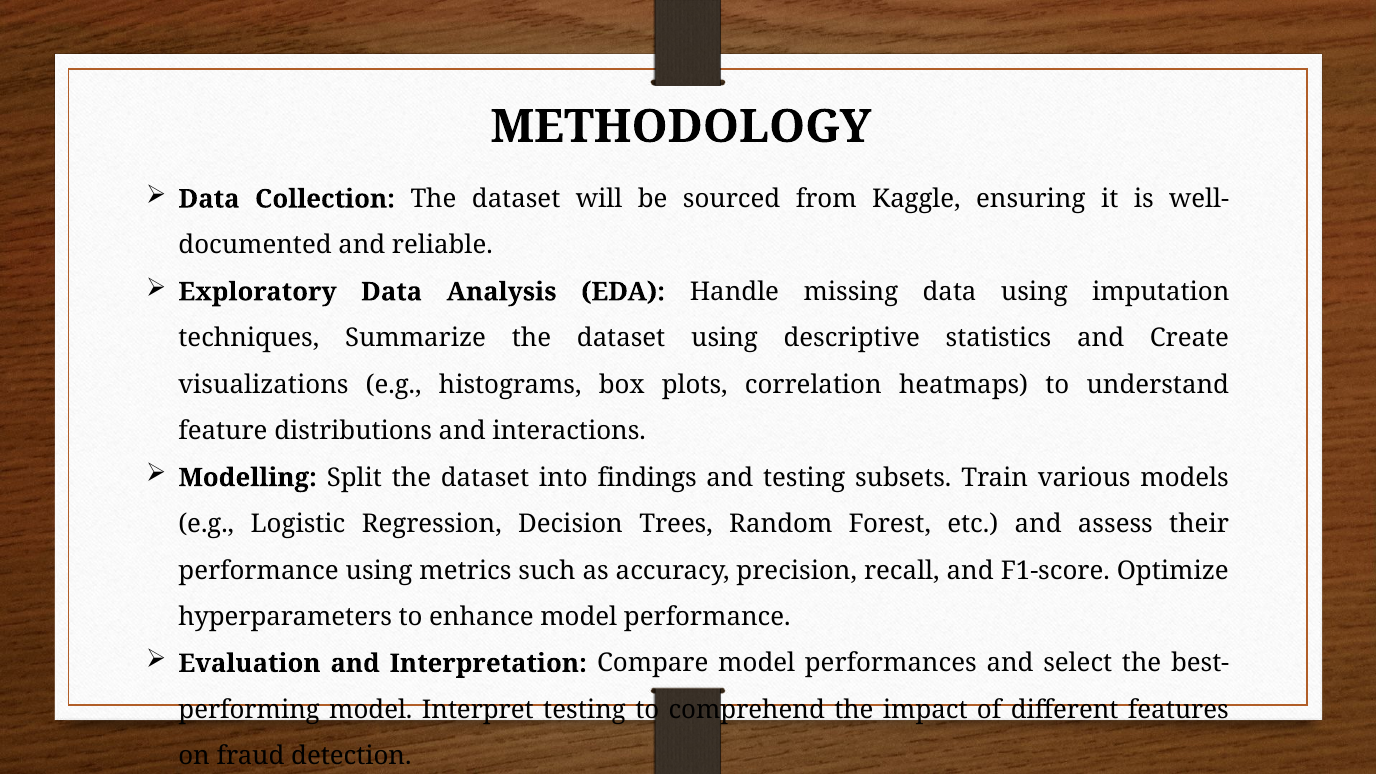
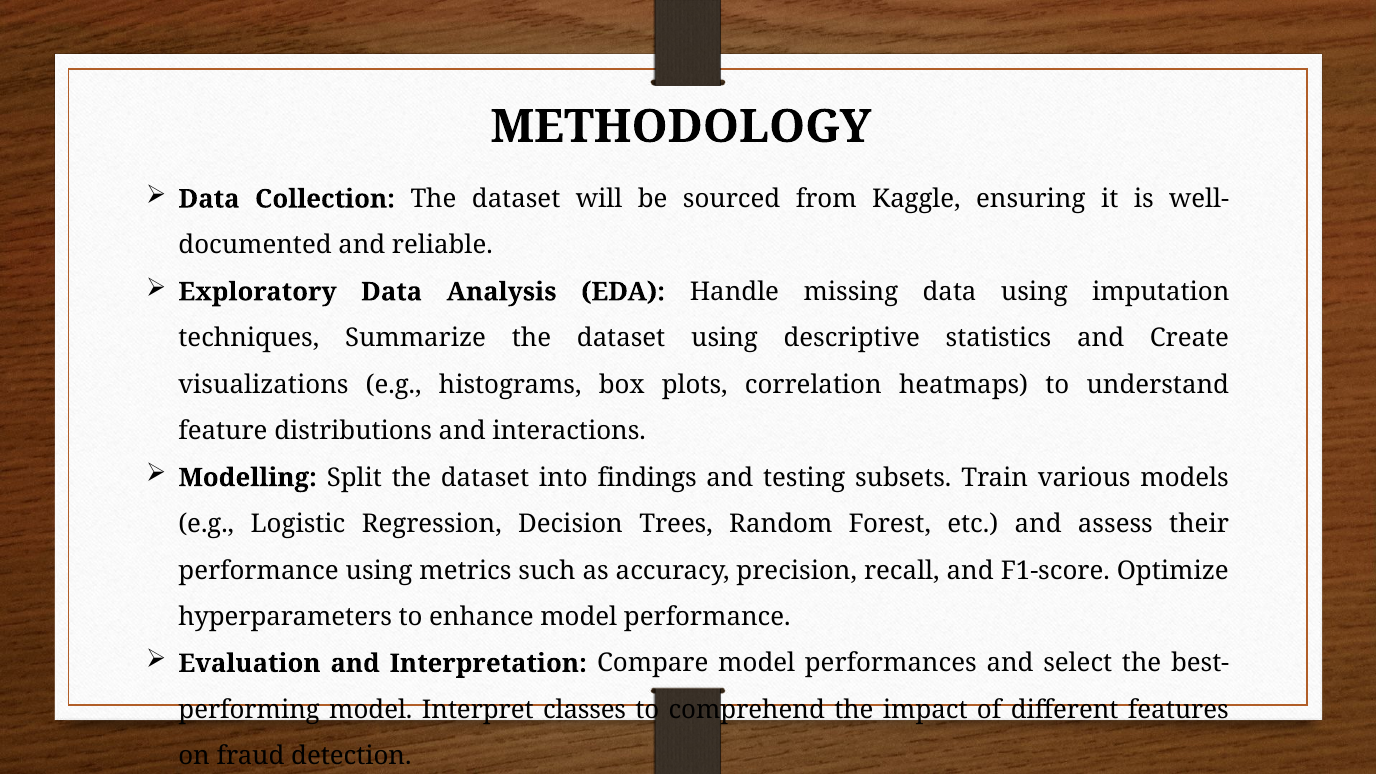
Interpret testing: testing -> classes (585, 710)
